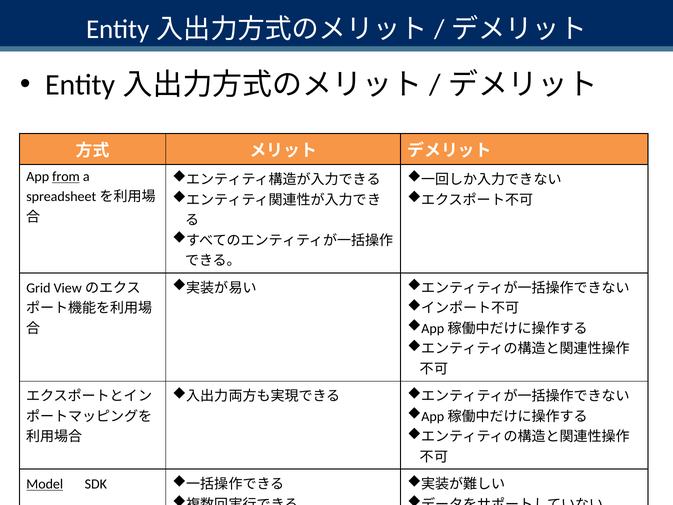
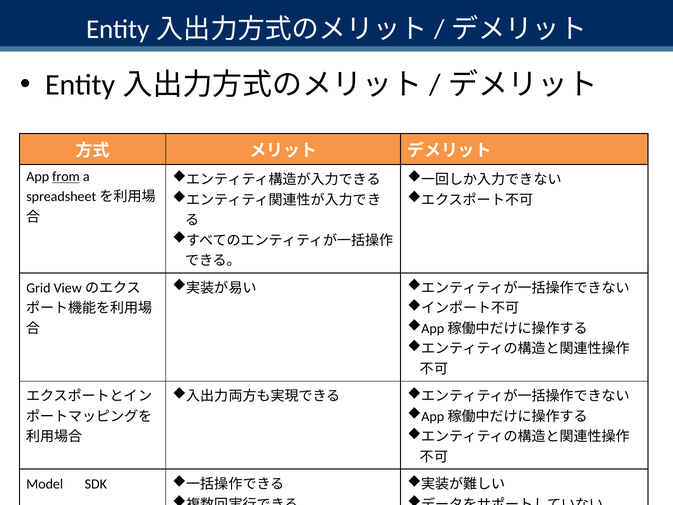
Model underline: present -> none (45, 484)
